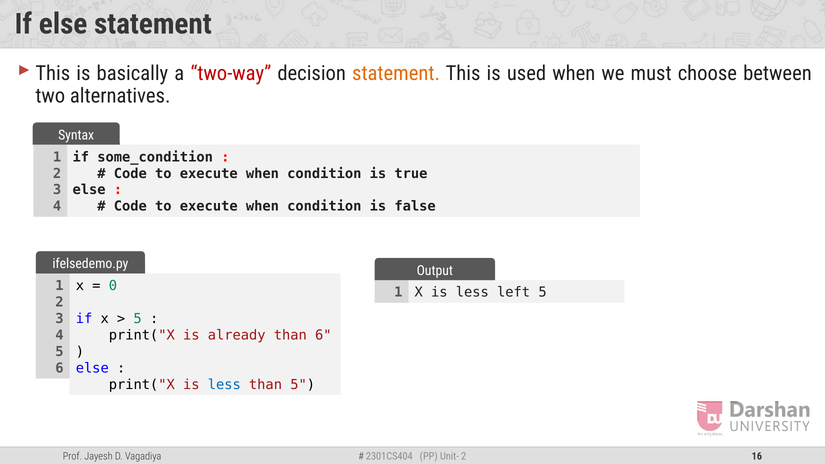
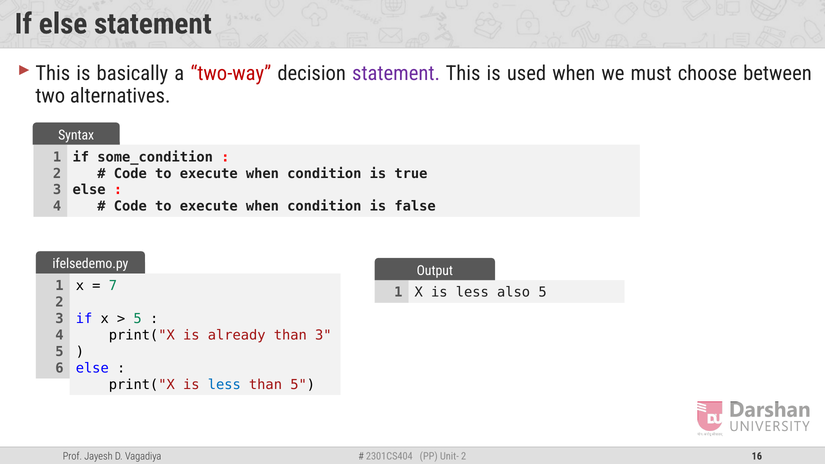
statement colour: orange -> purple (396, 73)
0: 0 -> 7 (113, 286)
left: left -> also (514, 292)
than 6: 6 -> 3 (323, 335)
